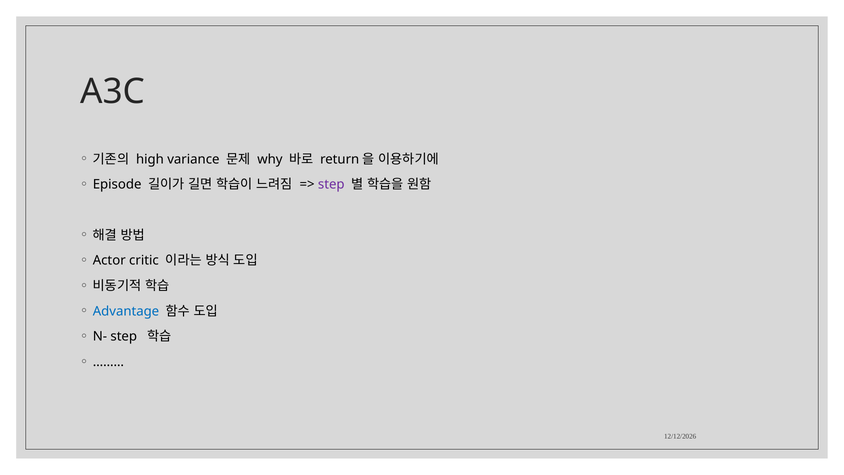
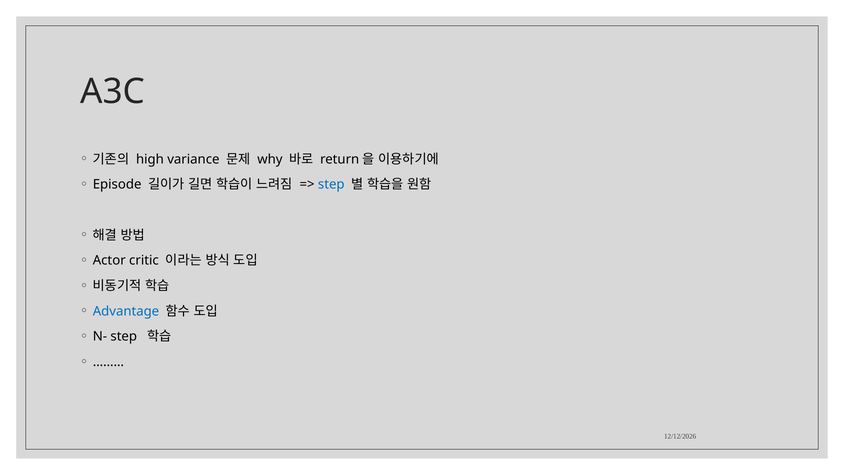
step colour: purple -> blue (331, 184)
